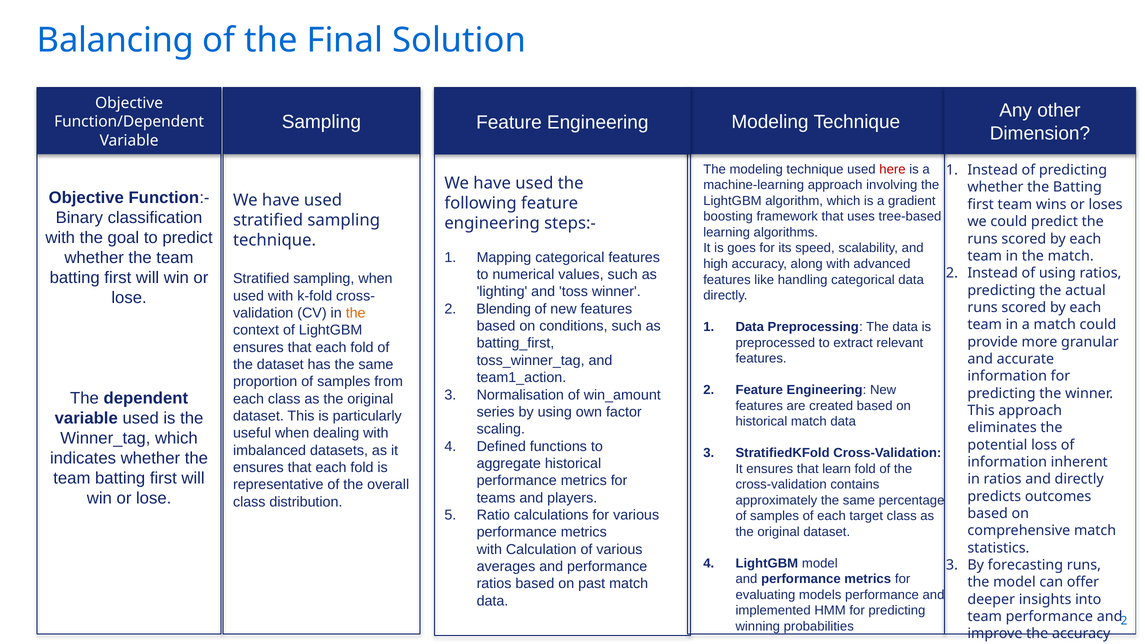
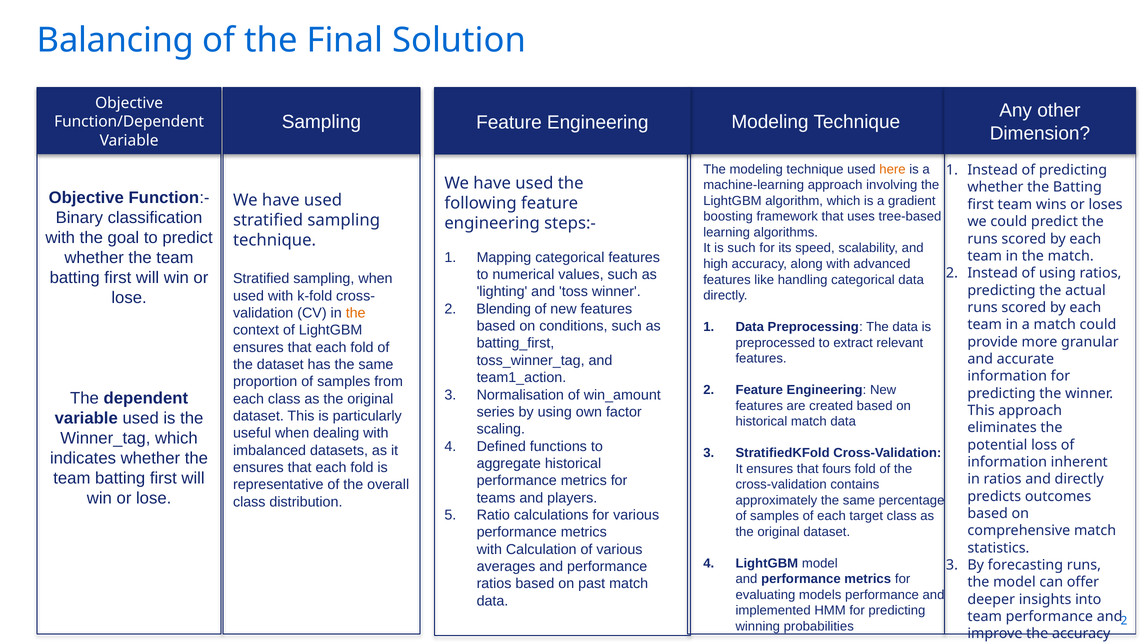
here colour: red -> orange (892, 169)
is goes: goes -> such (742, 248)
learn: learn -> fours (837, 469)
